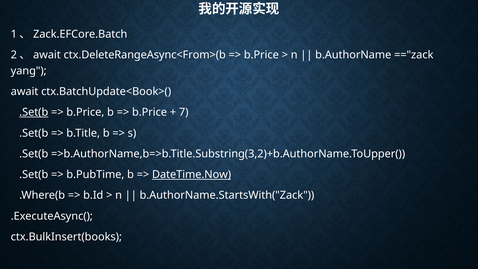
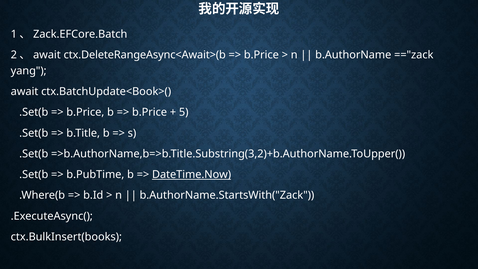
ctx.DeleteRangeAsync<From>(b: ctx.DeleteRangeAsync<From>(b -> ctx.DeleteRangeAsync<Await>(b (145, 55)
.Set(b underline: present -> none (34, 112)
7: 7 -> 5 (184, 112)
